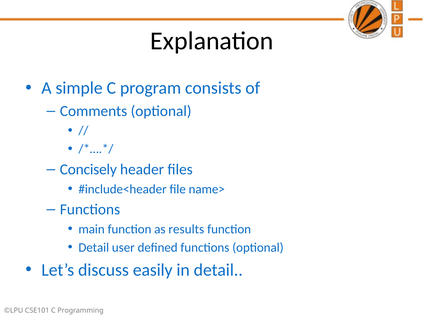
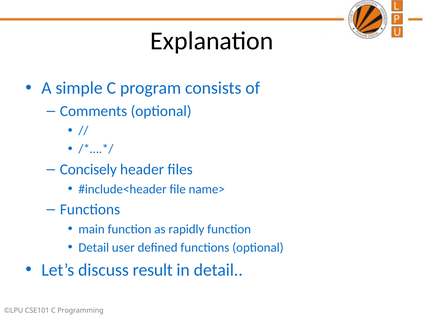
results: results -> rapidly (186, 229)
easily: easily -> result (153, 270)
